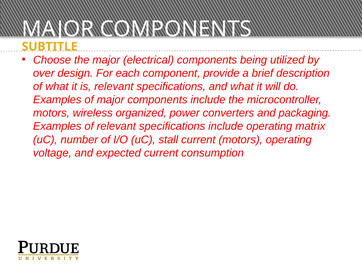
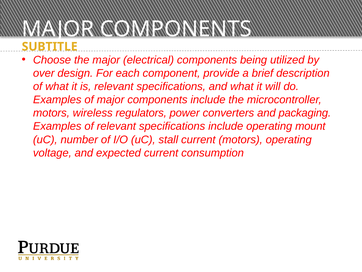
organized: organized -> regulators (141, 113)
matrix: matrix -> mount (310, 126)
